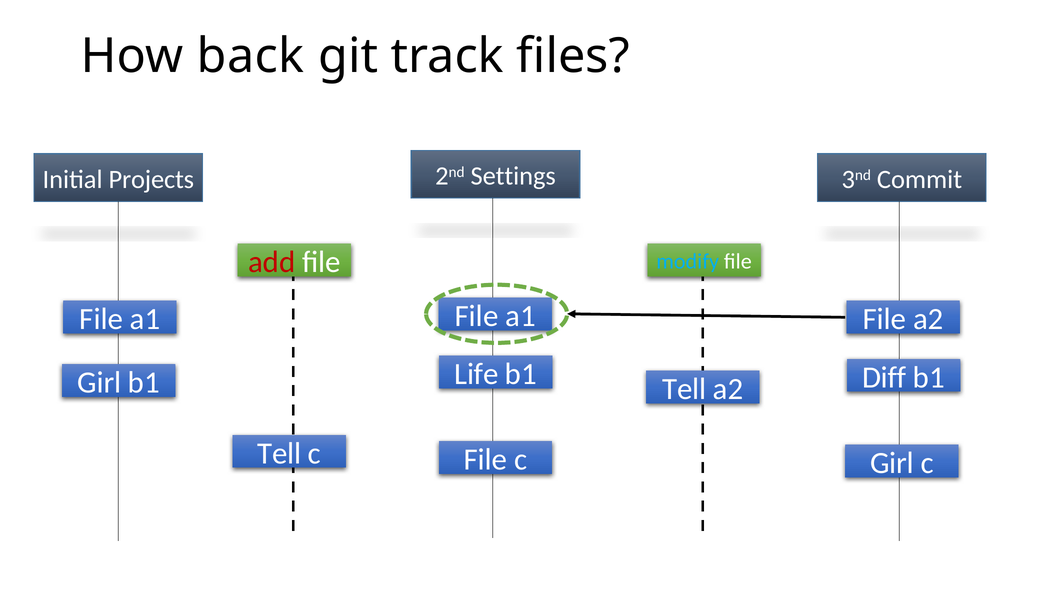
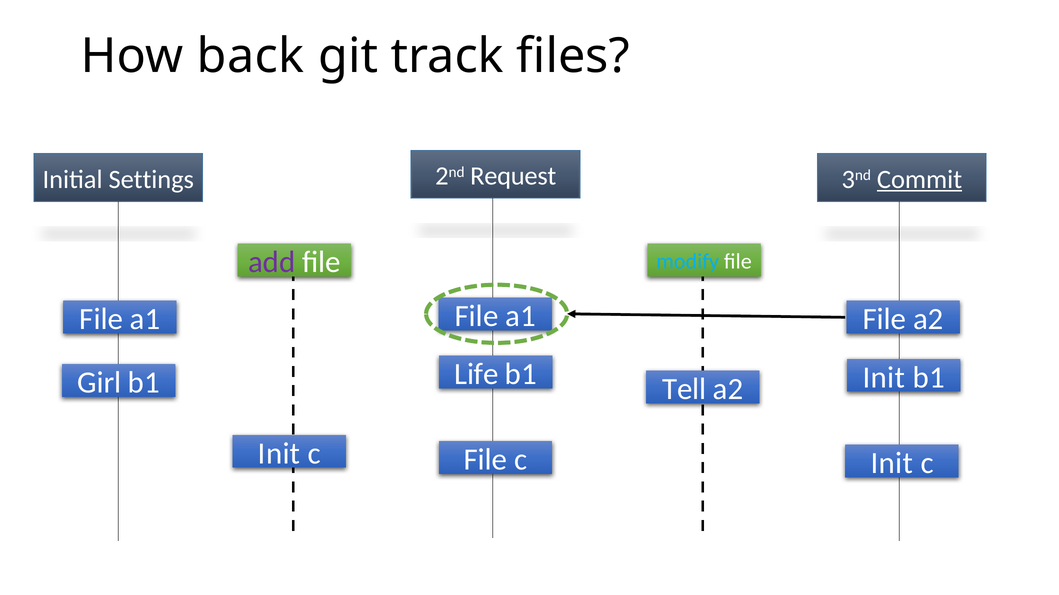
Settings: Settings -> Request (513, 176)
Projects: Projects -> Settings (151, 180)
Commit underline: none -> present (920, 180)
add colour: red -> purple (272, 263)
Diff: Diff -> Init (884, 378)
Tell: Tell -> Init (279, 454)
Girl: Girl -> Init (892, 464)
